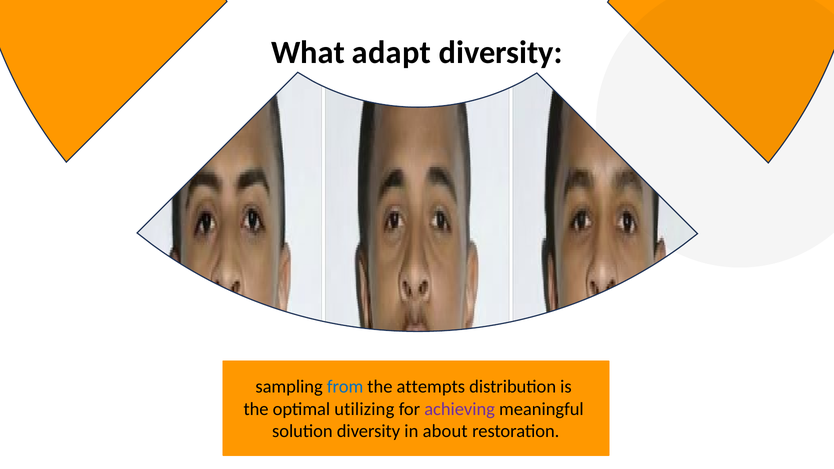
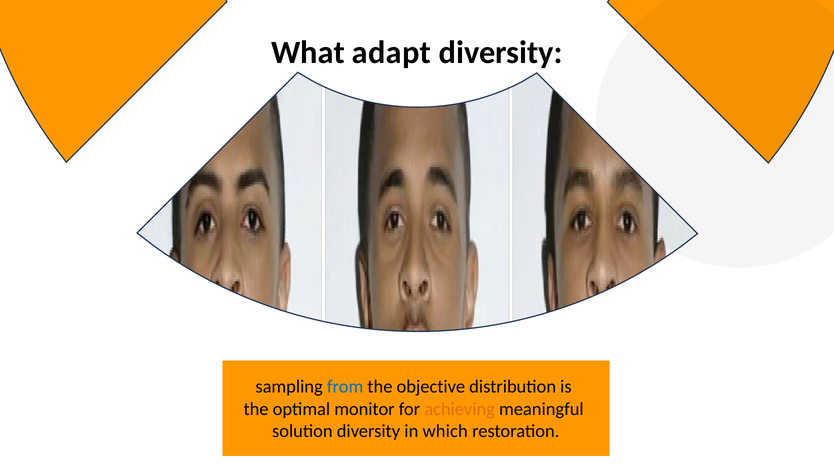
attempts: attempts -> objective (431, 387)
utilizing: utilizing -> monitor (364, 409)
achieving colour: purple -> orange (460, 409)
about: about -> which (445, 431)
